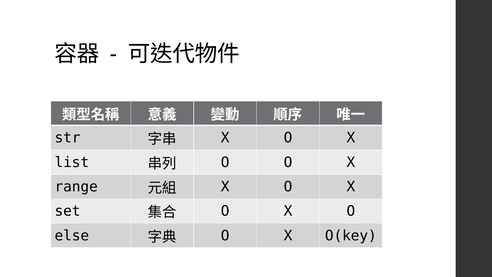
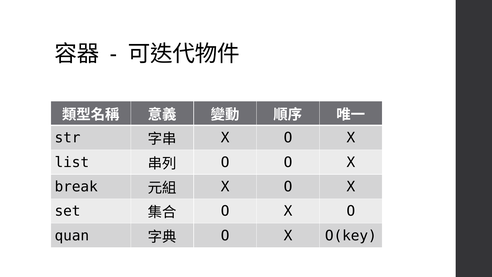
range: range -> break (76, 187)
else: else -> quan (72, 235)
